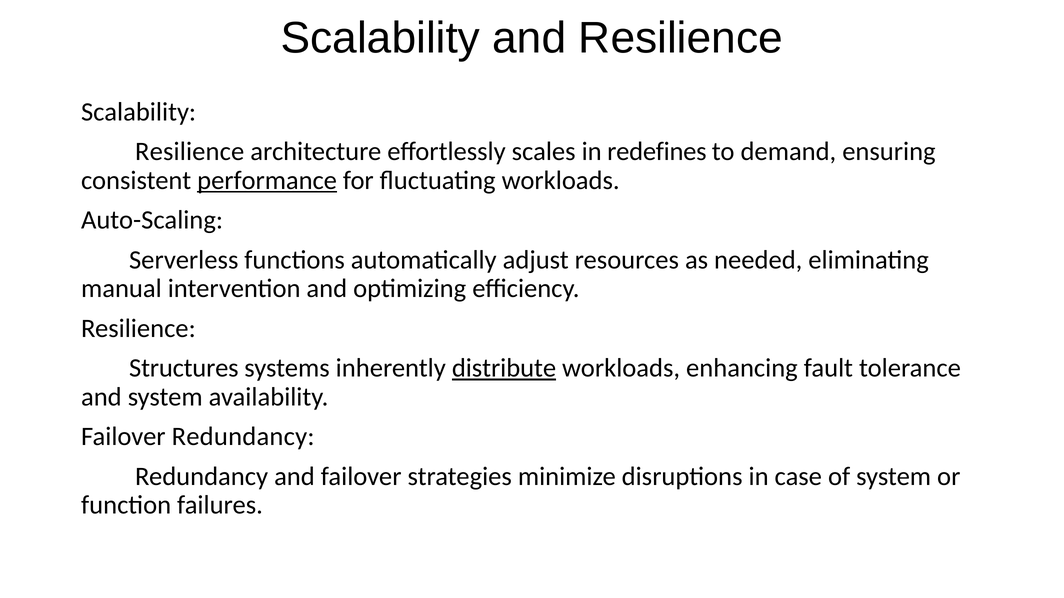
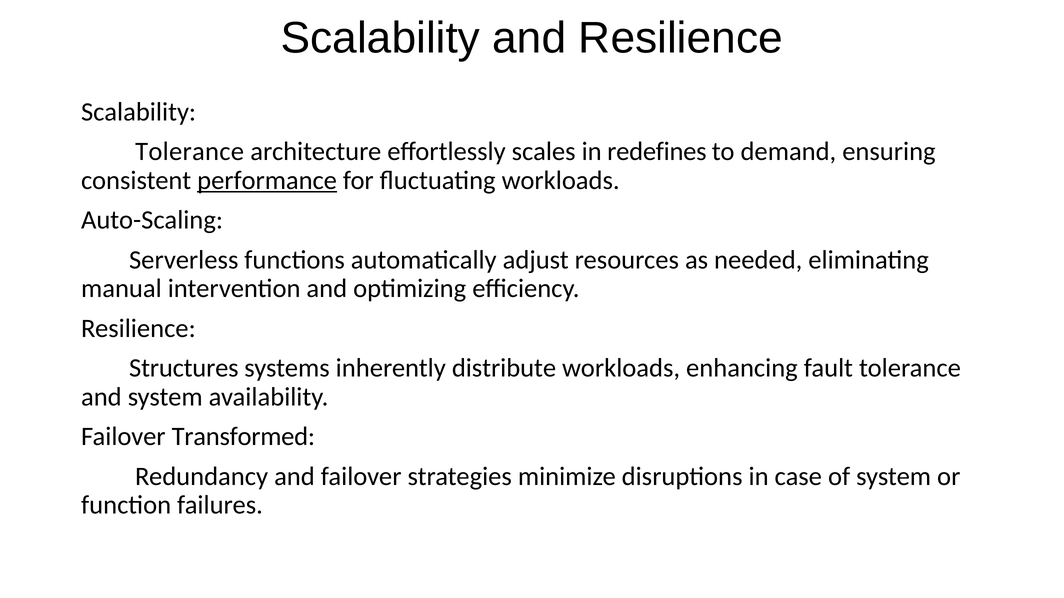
Resilience: Resilience -> Tolerance (190, 152)
distribute underline: present -> none (504, 368)
Failover Redundancy: Redundancy -> Transformed (243, 437)
